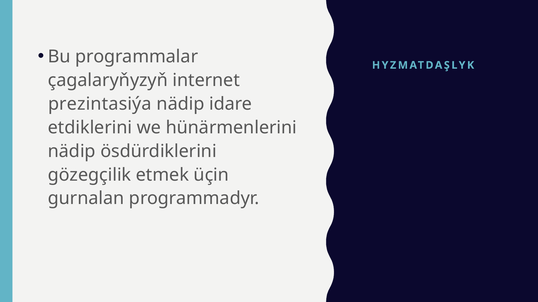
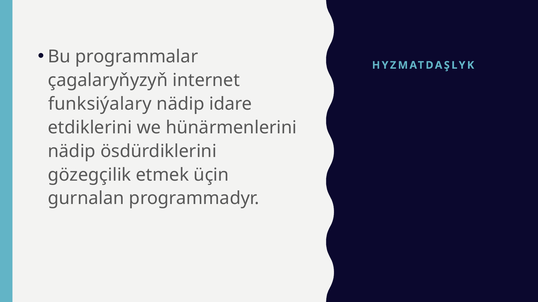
prezintasiýa: prezintasiýa -> funksiýalary (100, 104)
